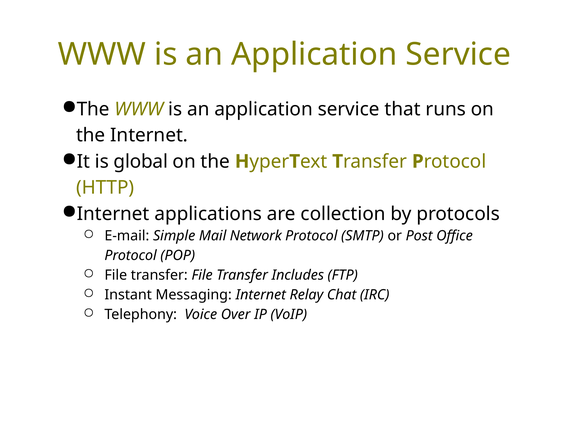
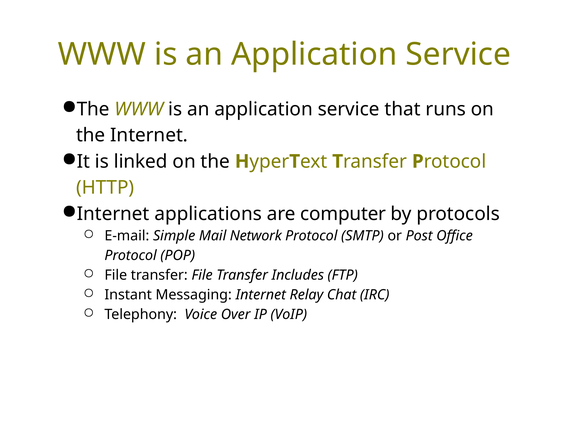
global: global -> linked (141, 161)
collection: collection -> computer (343, 214)
